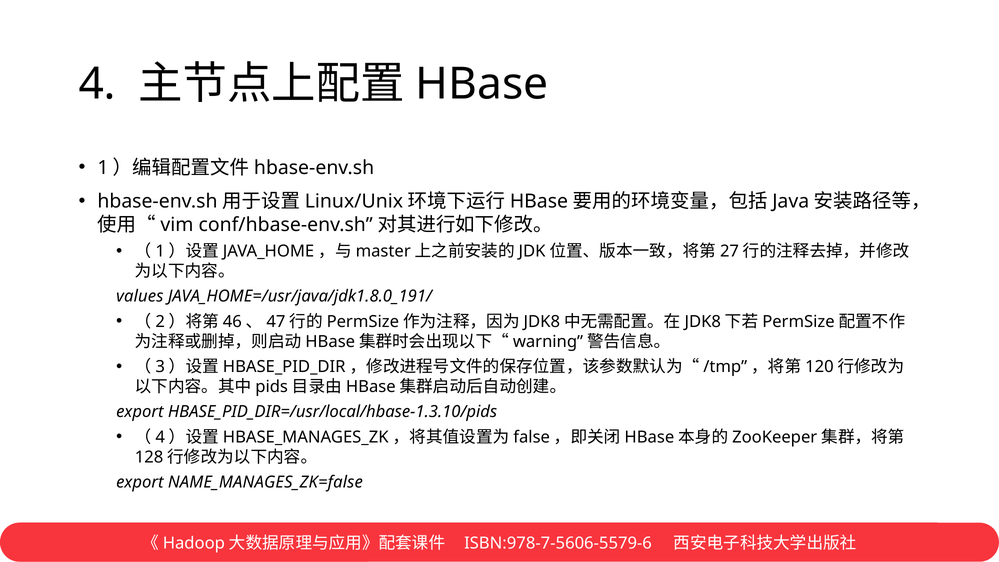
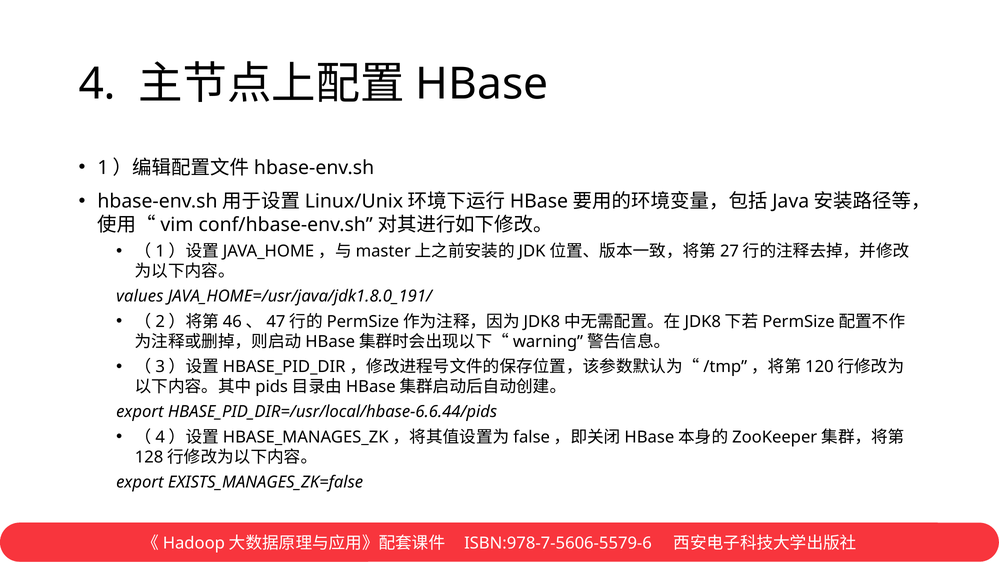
HBASE_PID_DIR=/usr/local/hbase-1.3.10/pids: HBASE_PID_DIR=/usr/local/hbase-1.3.10/pids -> HBASE_PID_DIR=/usr/local/hbase-6.6.44/pids (333, 412)
NAME_MANAGES_ZK=false: NAME_MANAGES_ZK=false -> EXISTS_MANAGES_ZK=false (265, 482)
